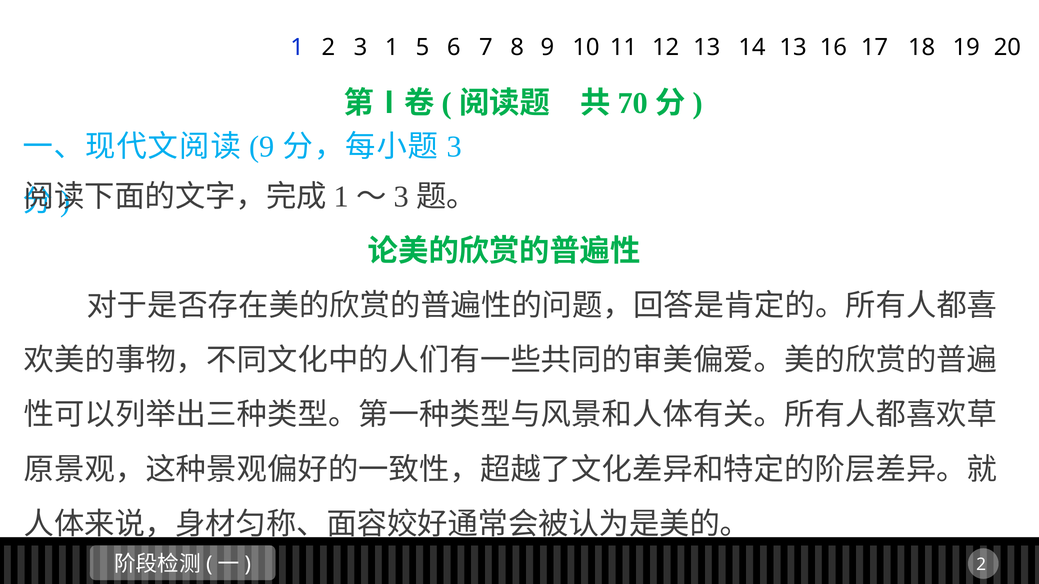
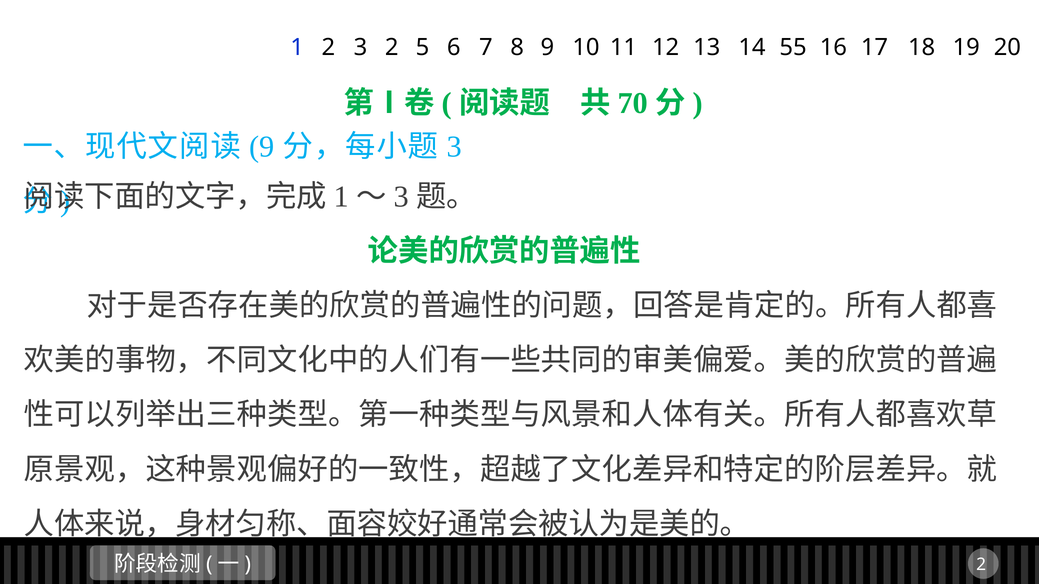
3 1: 1 -> 2 (392, 47)
14 13: 13 -> 55 (793, 47)
